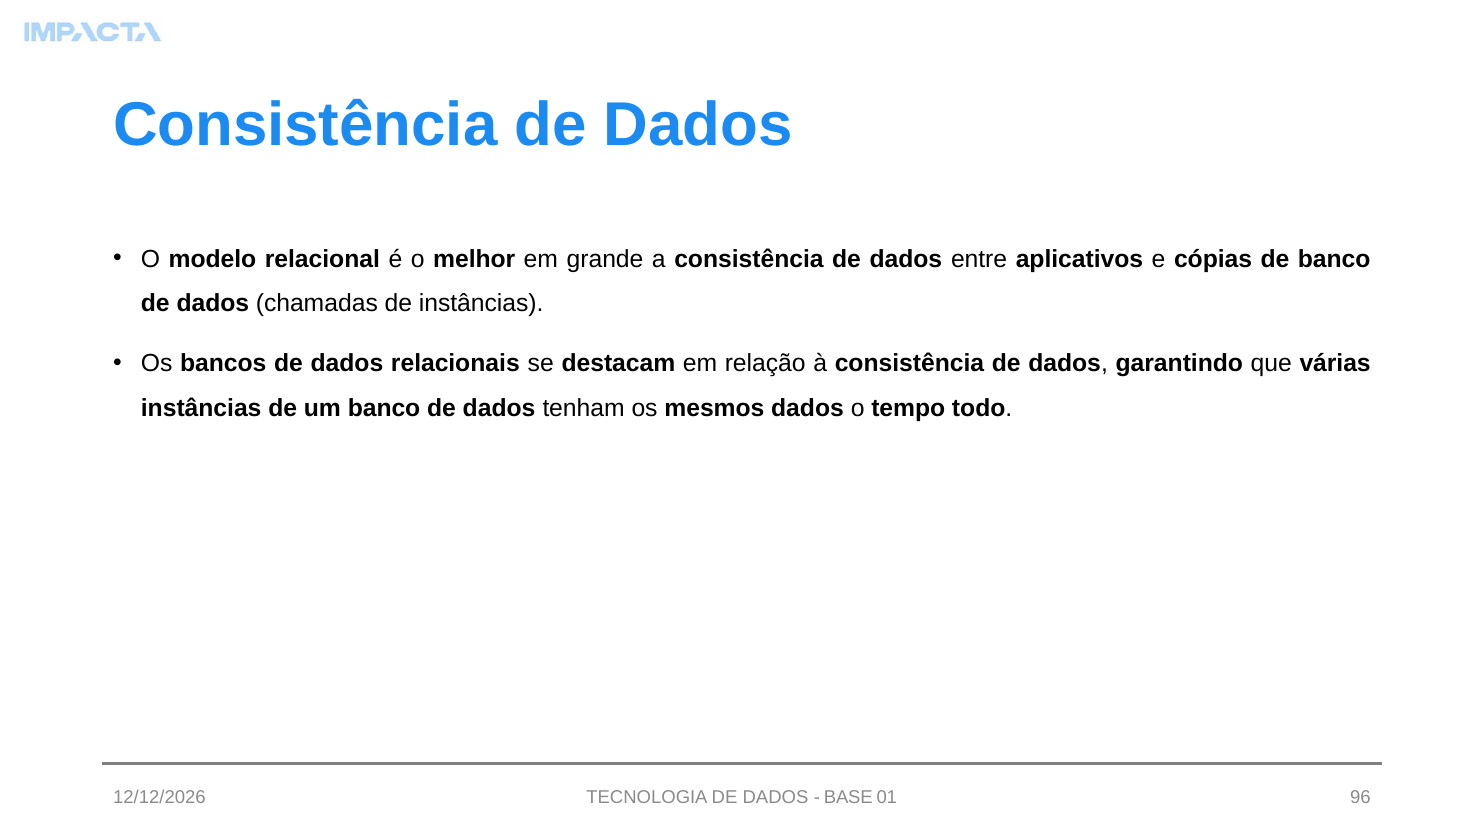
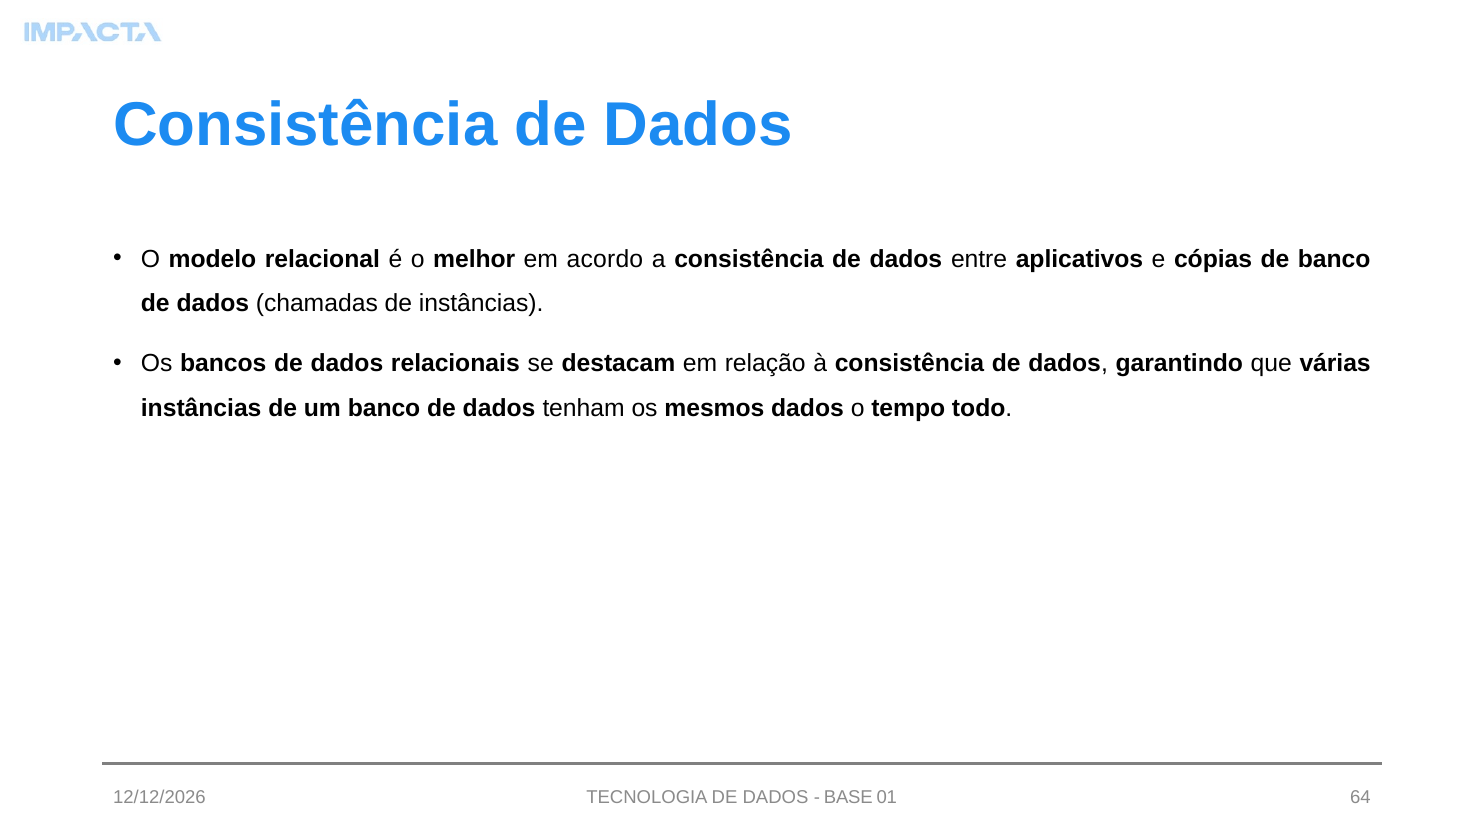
grande: grande -> acordo (605, 259)
96: 96 -> 64 (1361, 797)
